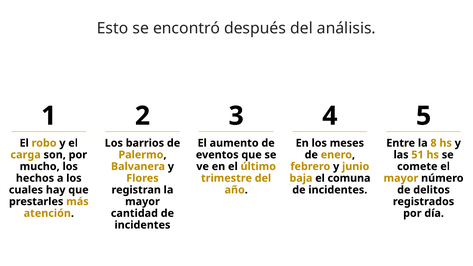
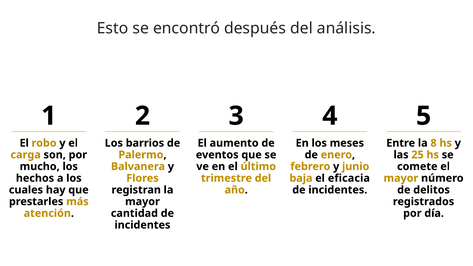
51: 51 -> 25 (418, 155)
comuna: comuna -> eficacia (349, 178)
